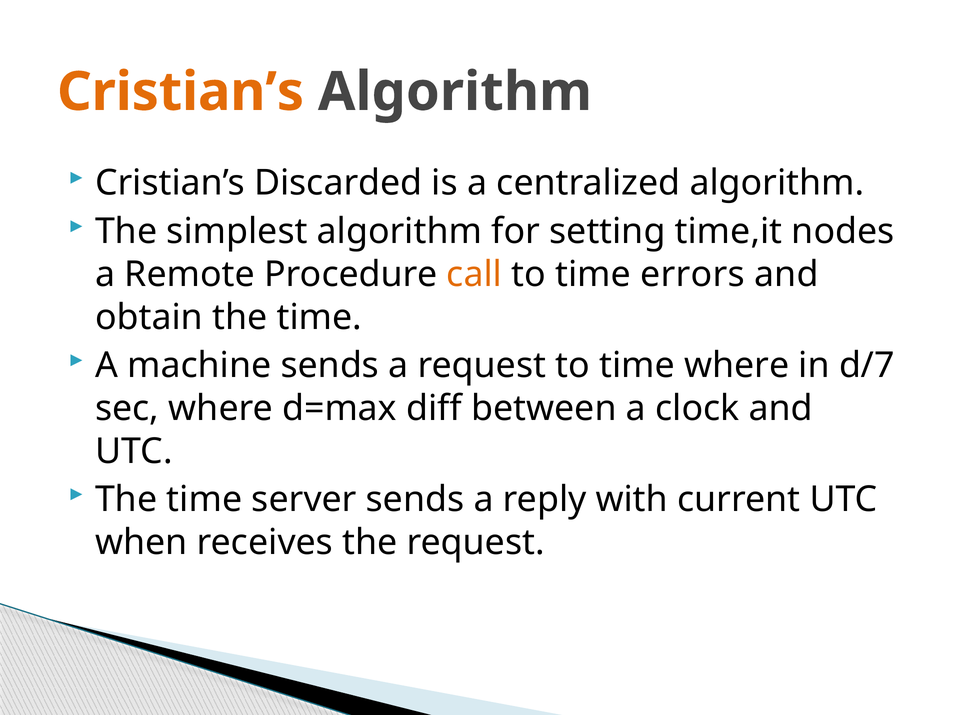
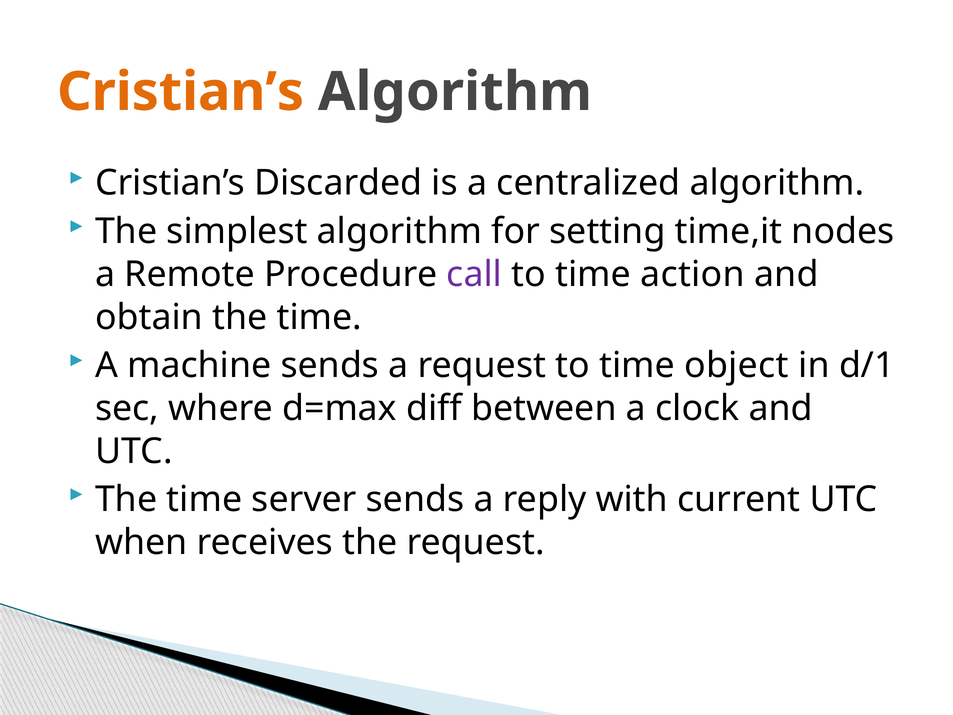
call colour: orange -> purple (474, 274)
errors: errors -> action (693, 274)
time where: where -> object (736, 365)
d/7: d/7 -> d/1 (867, 365)
